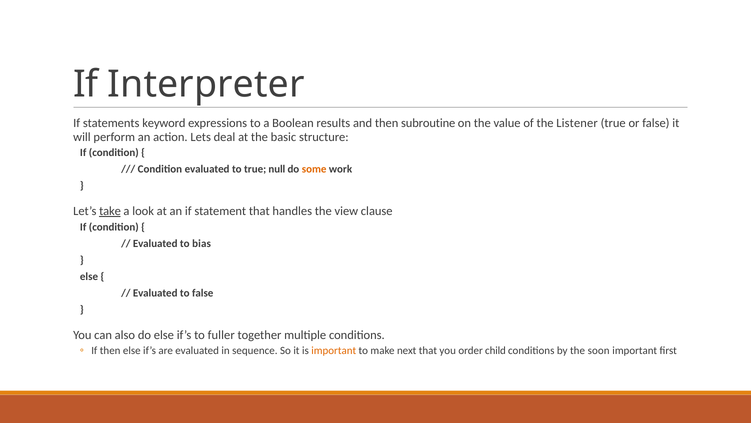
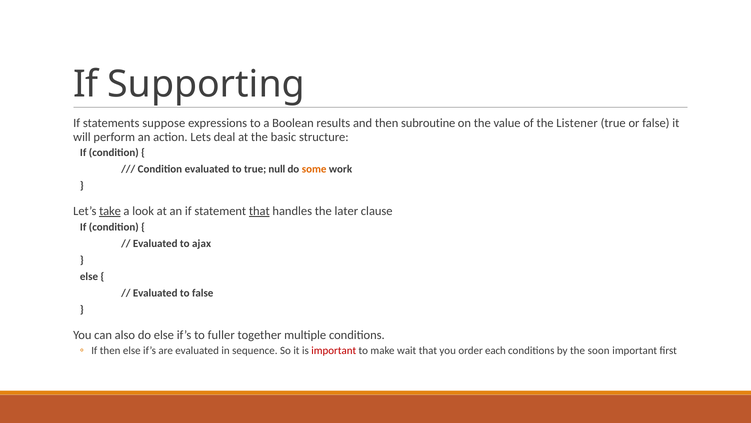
Interpreter: Interpreter -> Supporting (206, 84)
keyword: keyword -> suppose (164, 123)
that underline: none -> present (259, 211)
view: view -> later (346, 211)
bias: bias -> ajax (202, 243)
important colour: orange -> red (334, 350)
next: next -> wait (407, 350)
child: child -> each (495, 350)
